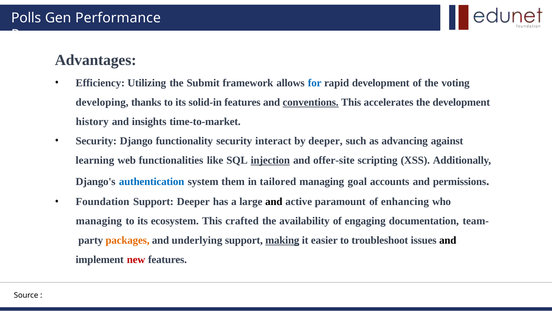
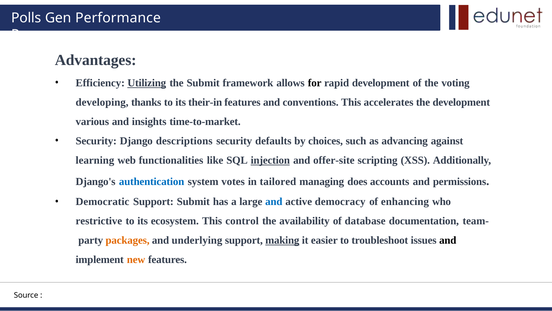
Utilizing underline: none -> present (147, 83)
for colour: blue -> black (315, 83)
solid-in: solid-in -> their-in (205, 102)
conventions underline: present -> none (311, 102)
history: history -> various (92, 122)
functionality: functionality -> descriptions (184, 141)
interact: interact -> defaults (273, 141)
by deeper: deeper -> choices (326, 141)
them: them -> votes (233, 182)
goal: goal -> does (357, 182)
Foundation: Foundation -> Democratic (102, 202)
Support Deeper: Deeper -> Submit (193, 202)
and colour: black -> blue (274, 202)
paramount: paramount -> democracy (340, 202)
managing: managing -> restrictive (99, 221)
crafted: crafted -> control (242, 221)
engaging: engaging -> database (365, 221)
new colour: red -> orange (136, 260)
